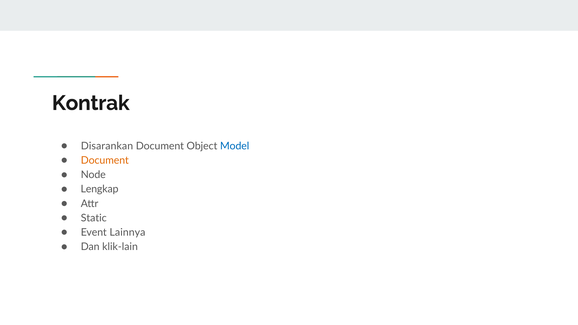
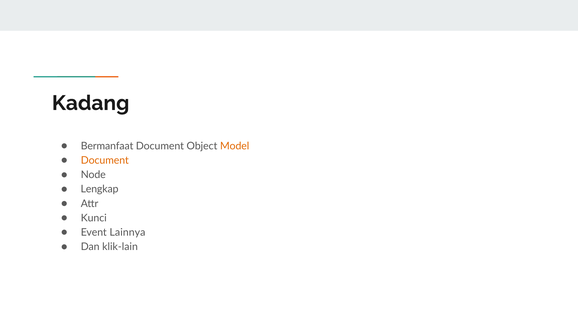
Kontrak: Kontrak -> Kadang (91, 103)
Disarankan: Disarankan -> Bermanfaat (107, 146)
Model colour: blue -> orange (235, 146)
Static: Static -> Kunci (94, 218)
